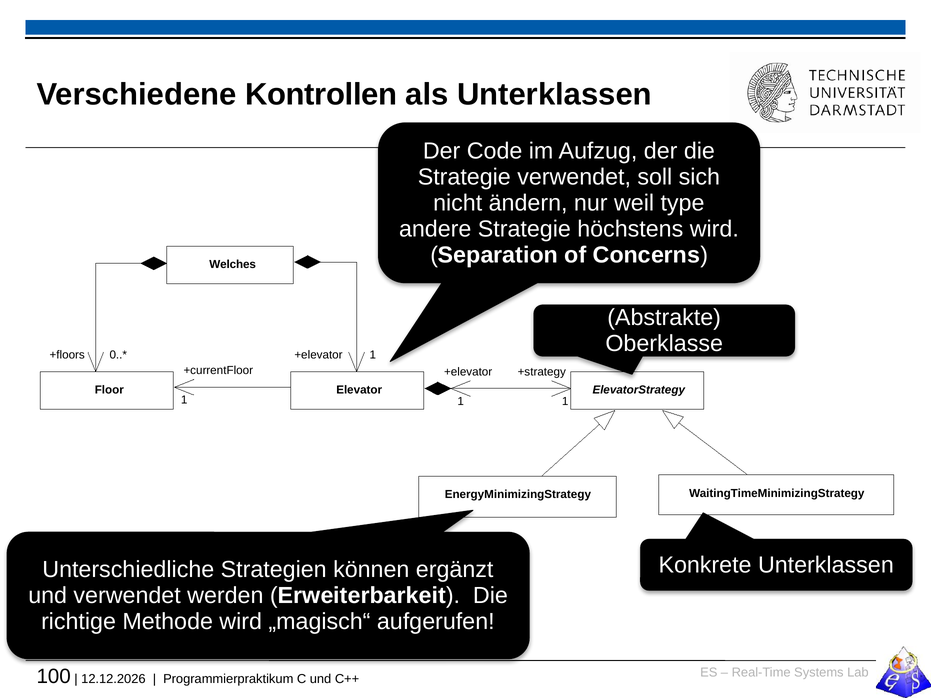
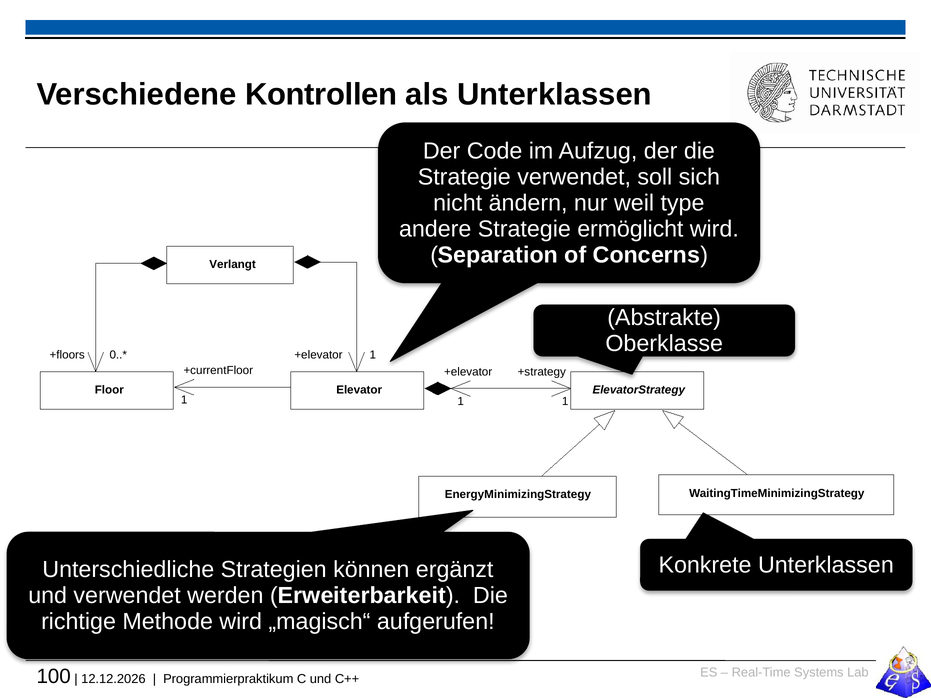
höchstens: höchstens -> ermöglicht (630, 229)
Welches: Welches -> Verlangt (233, 265)
